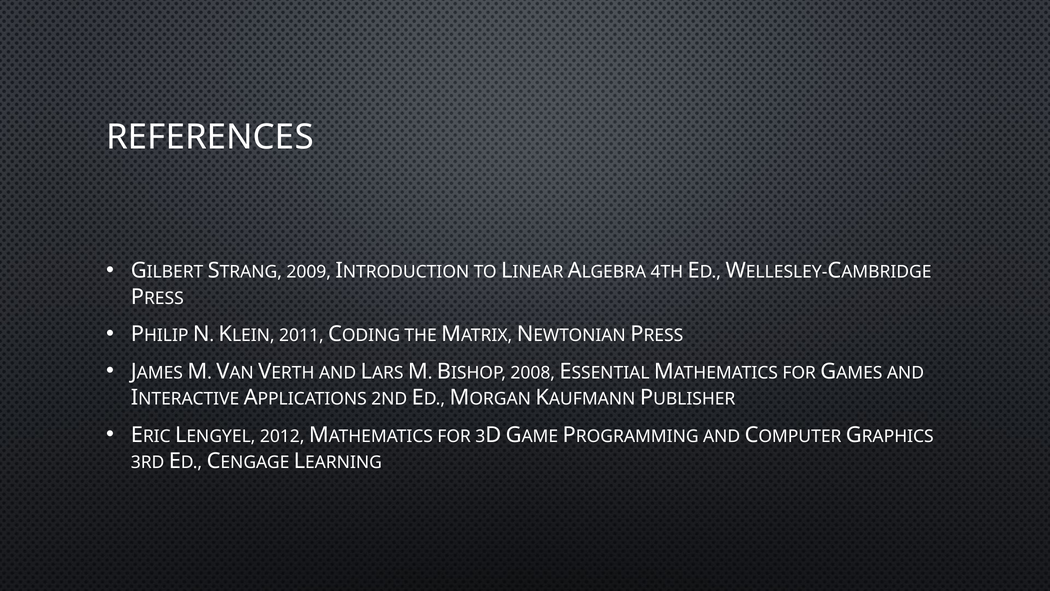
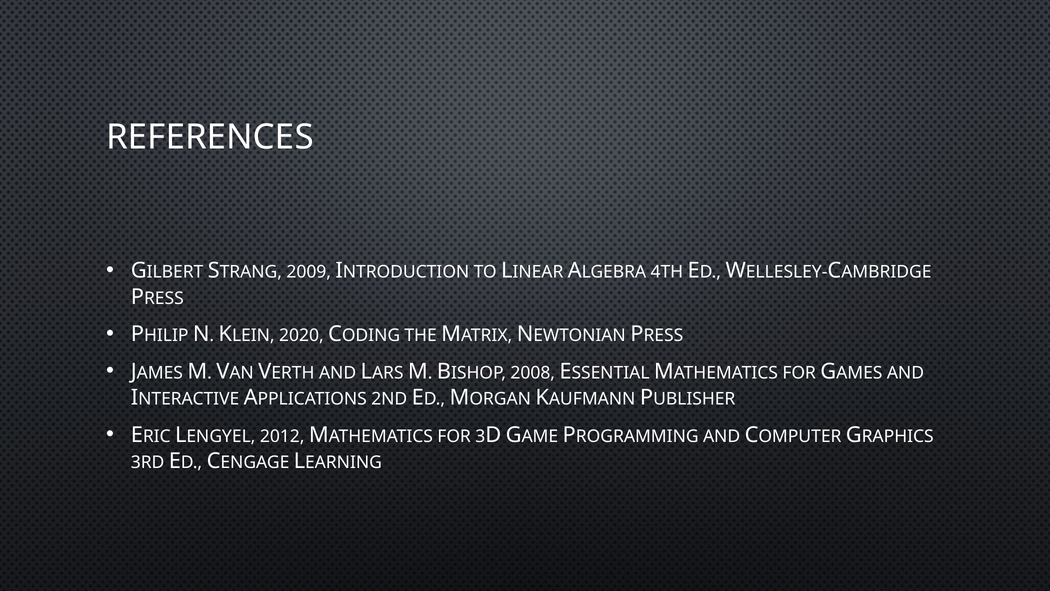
2011: 2011 -> 2020 (301, 335)
